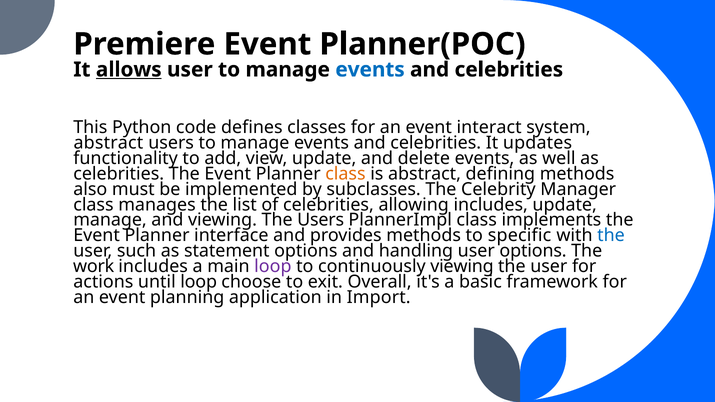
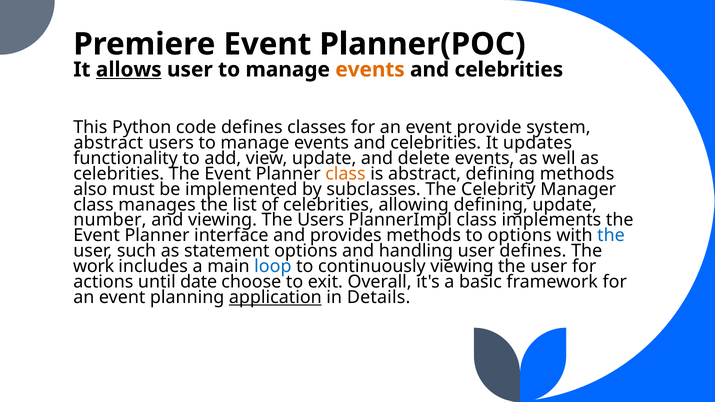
events colour: blue -> orange (370, 70)
interact: interact -> provide (489, 127)
allowing includes: includes -> defining (491, 205)
manage: manage -> number (110, 220)
to specific: specific -> options (520, 236)
user options: options -> defines (533, 251)
loop colour: purple -> blue (273, 267)
until loop: loop -> date (199, 282)
application underline: none -> present (275, 297)
Import: Import -> Details (379, 297)
